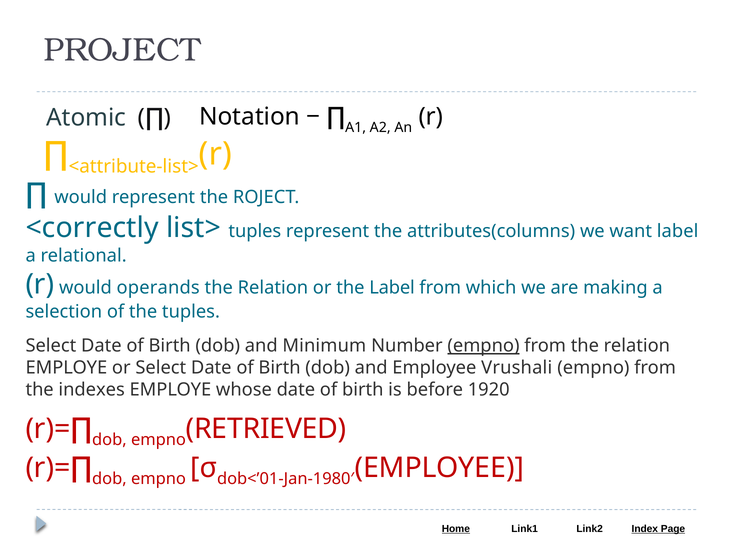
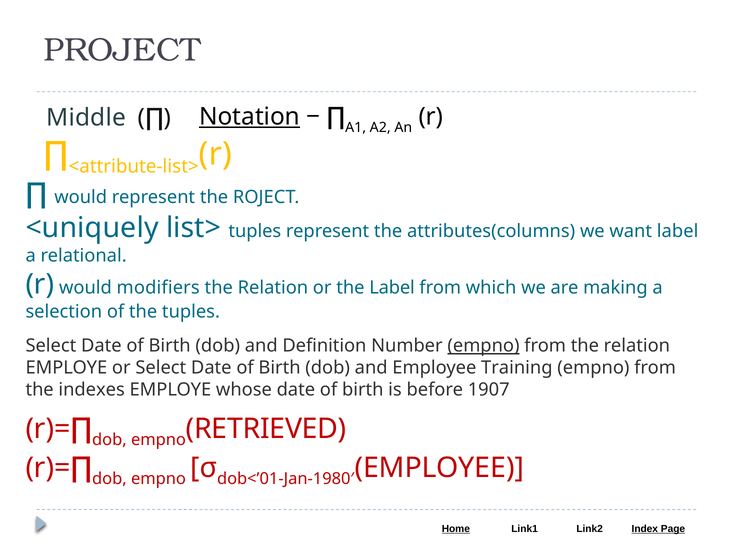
Notation underline: none -> present (250, 117)
Atomic: Atomic -> Middle (86, 118)
<correctly: <correctly -> <uniquely (92, 228)
operands: operands -> modifiers (158, 288)
Minimum: Minimum -> Definition (324, 346)
Vrushali: Vrushali -> Training (517, 368)
1920: 1920 -> 1907 (489, 390)
